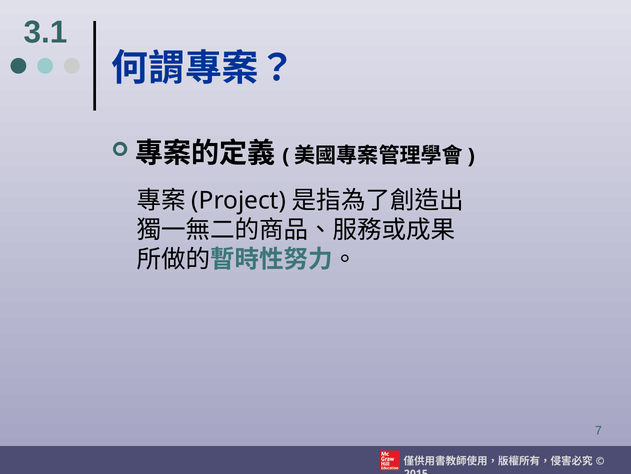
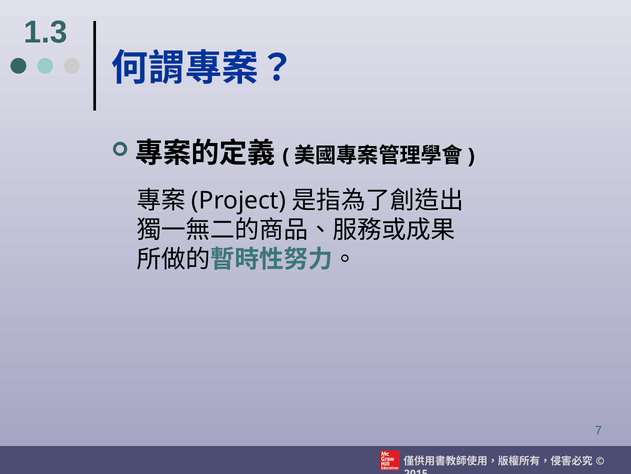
3.1: 3.1 -> 1.3 (45, 32)
